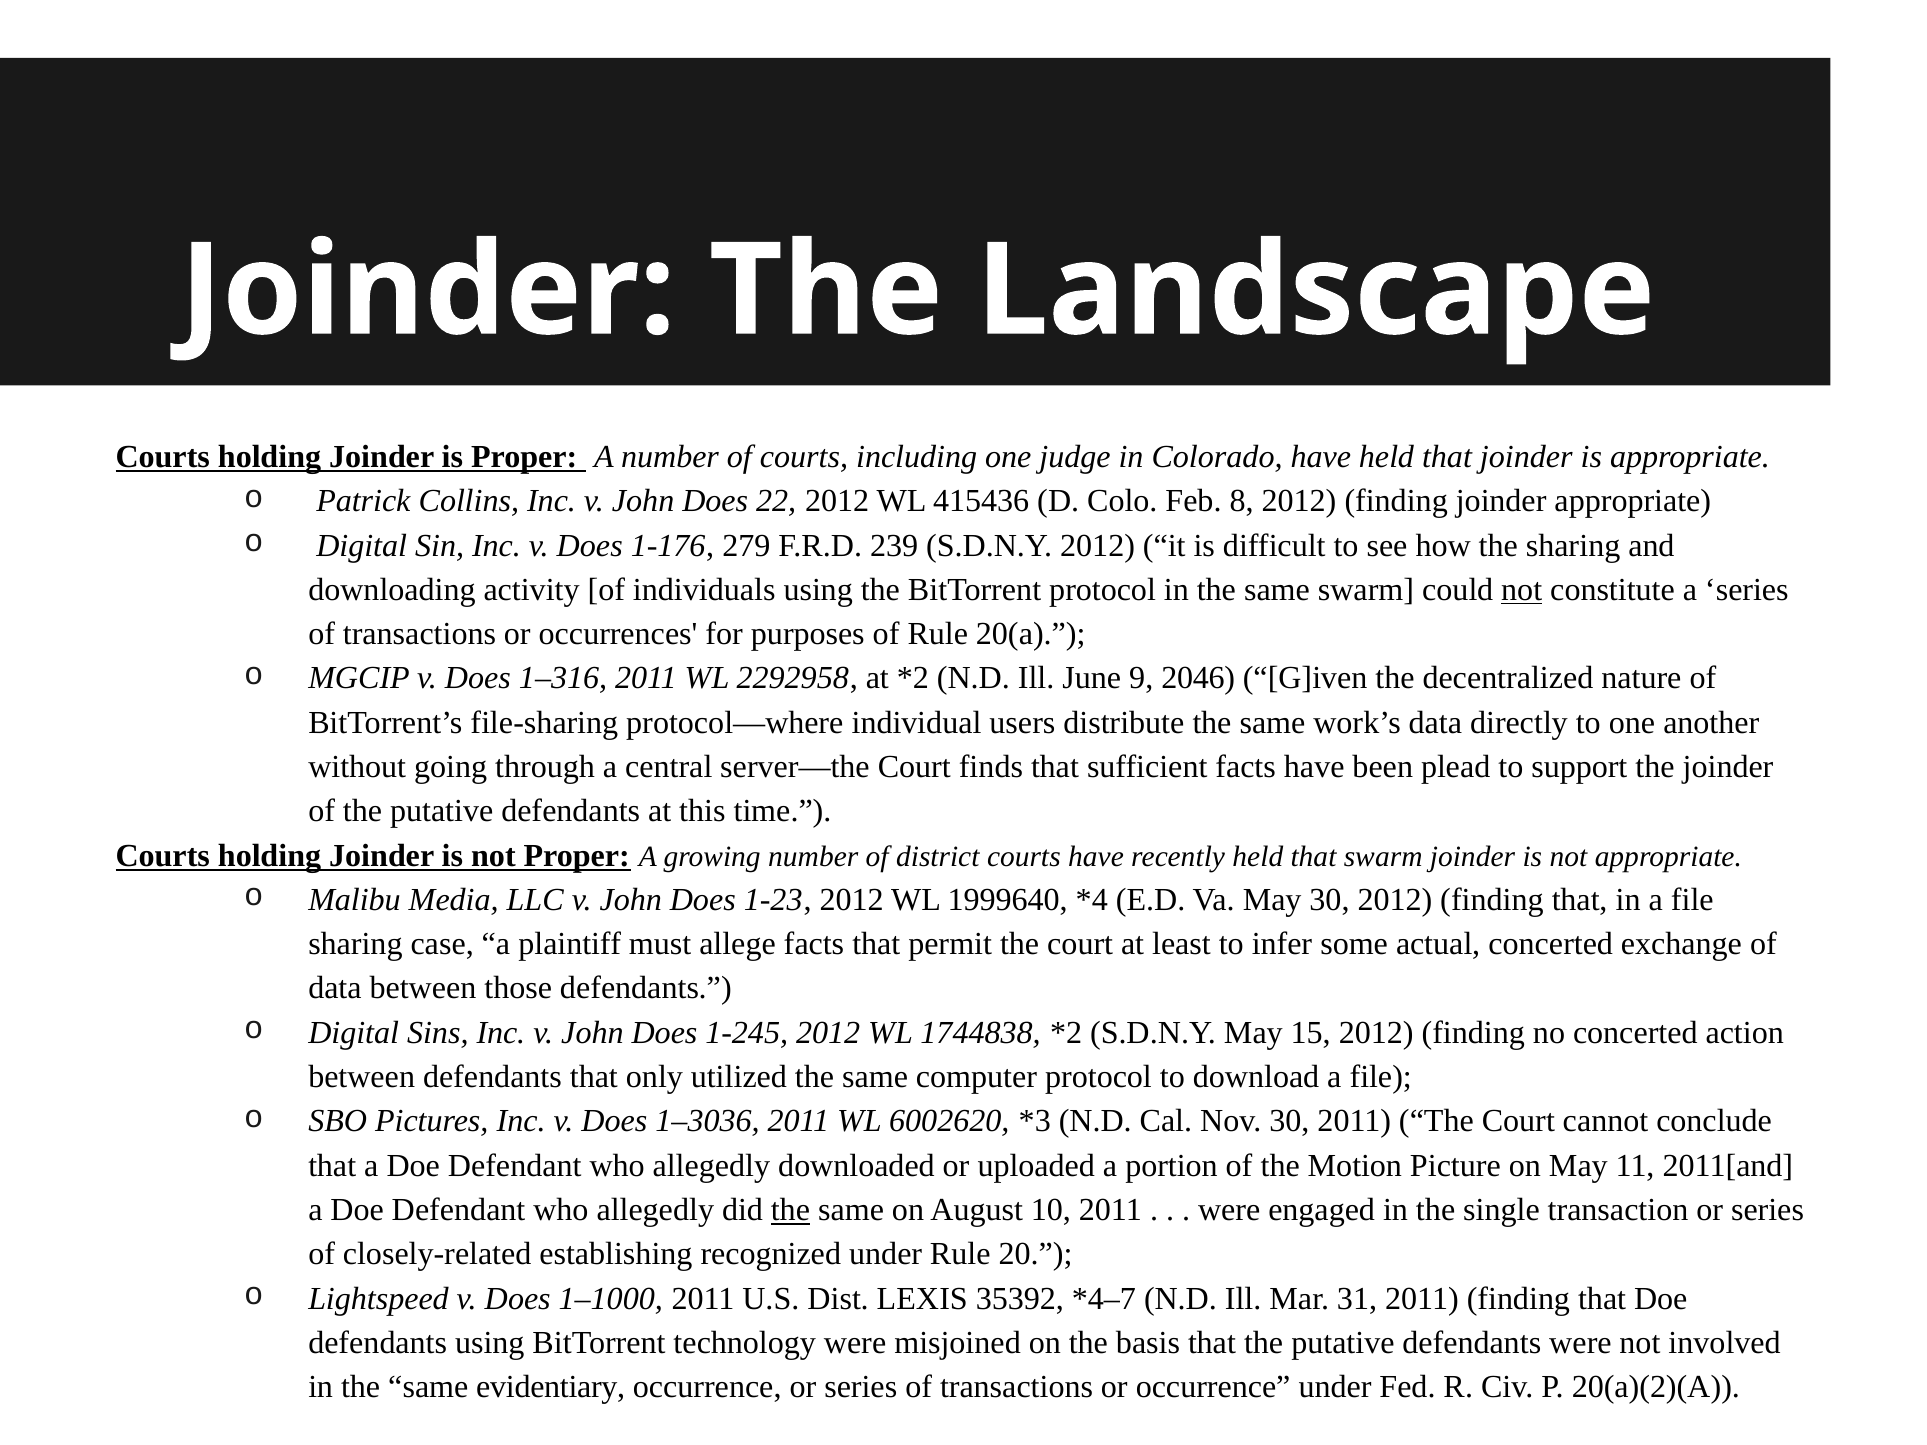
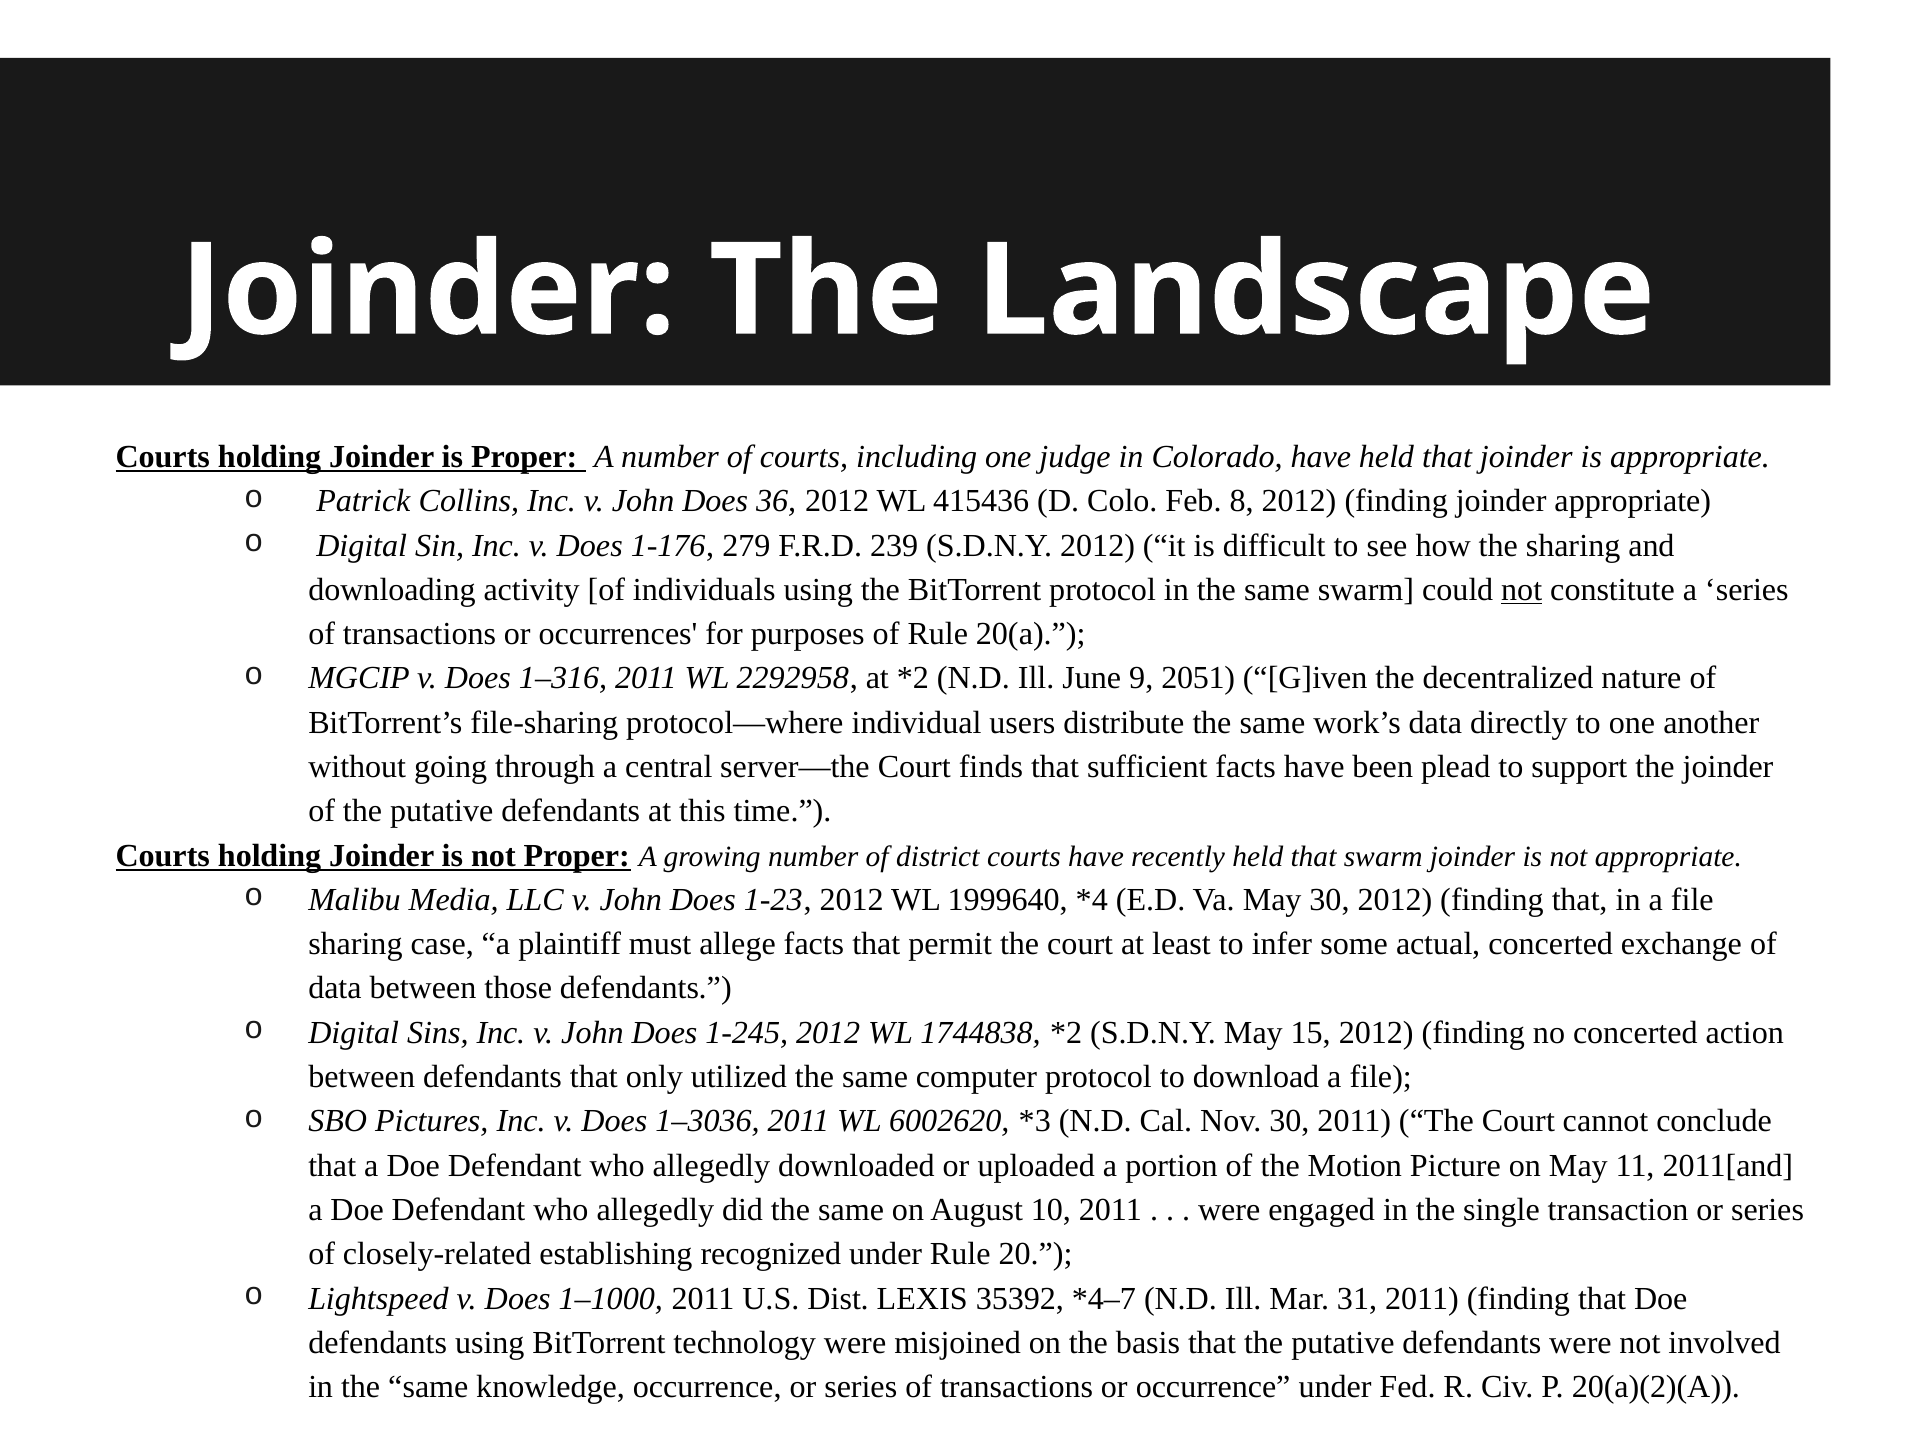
22: 22 -> 36 (776, 501)
2046: 2046 -> 2051 (1198, 678)
the underline: present -> none (790, 1210)
evidentiary: evidentiary -> knowledge (551, 1387)
